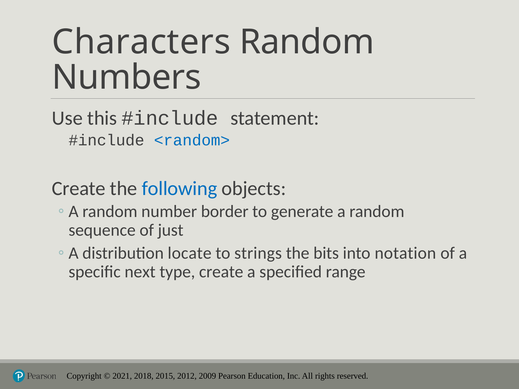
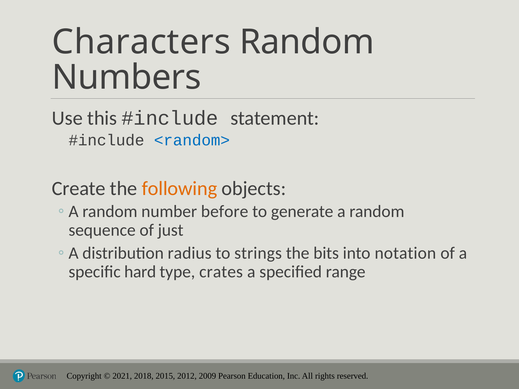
following colour: blue -> orange (179, 189)
border: border -> before (225, 212)
locate: locate -> radius (190, 253)
next: next -> hard (140, 272)
type create: create -> crates (221, 272)
